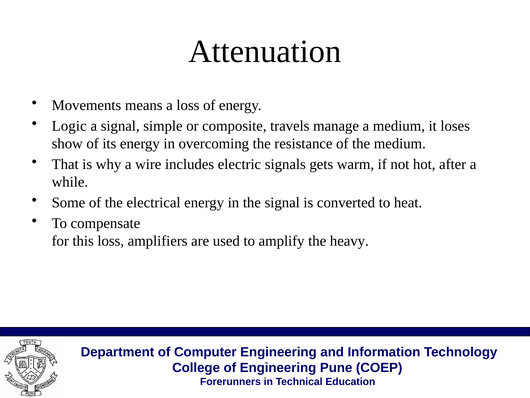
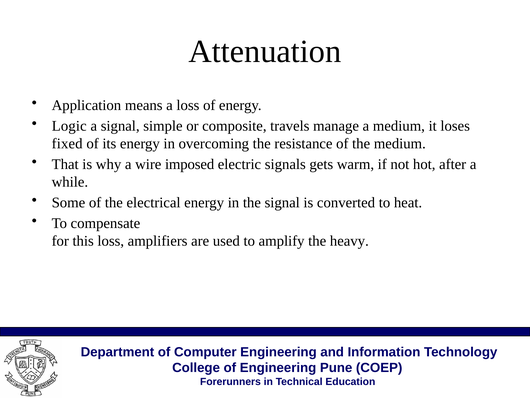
Movements: Movements -> Application (86, 105)
show: show -> fixed (67, 144)
includes: includes -> imposed (190, 164)
